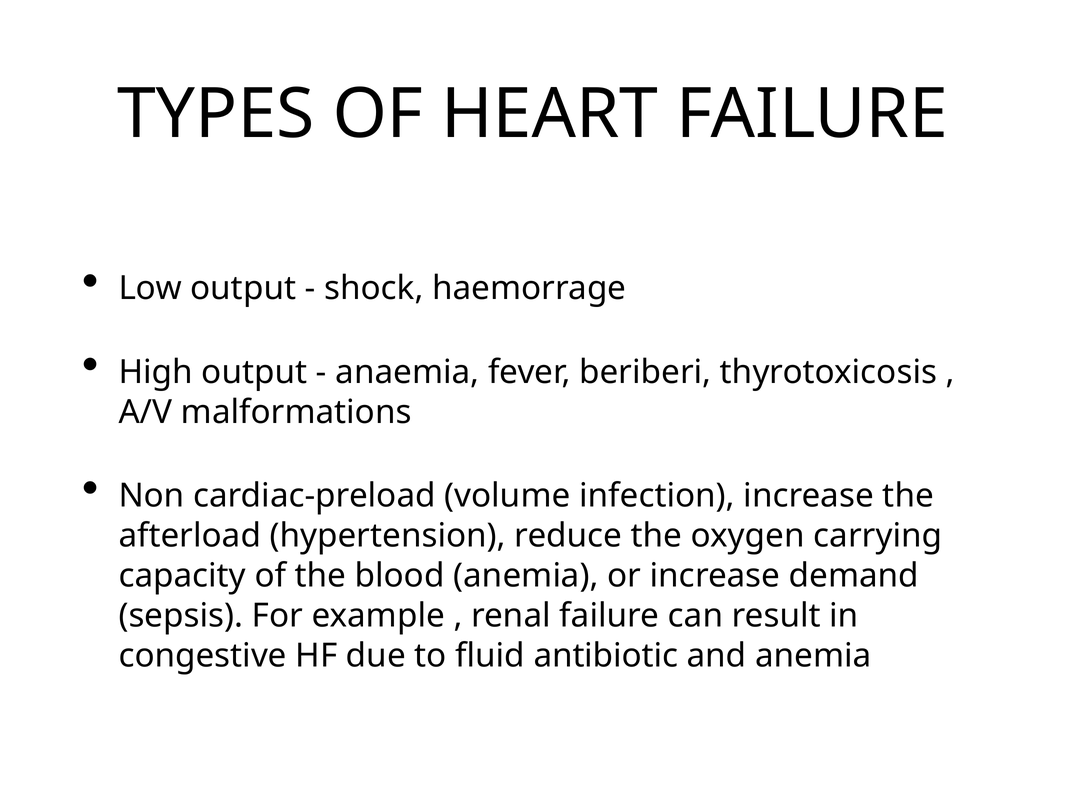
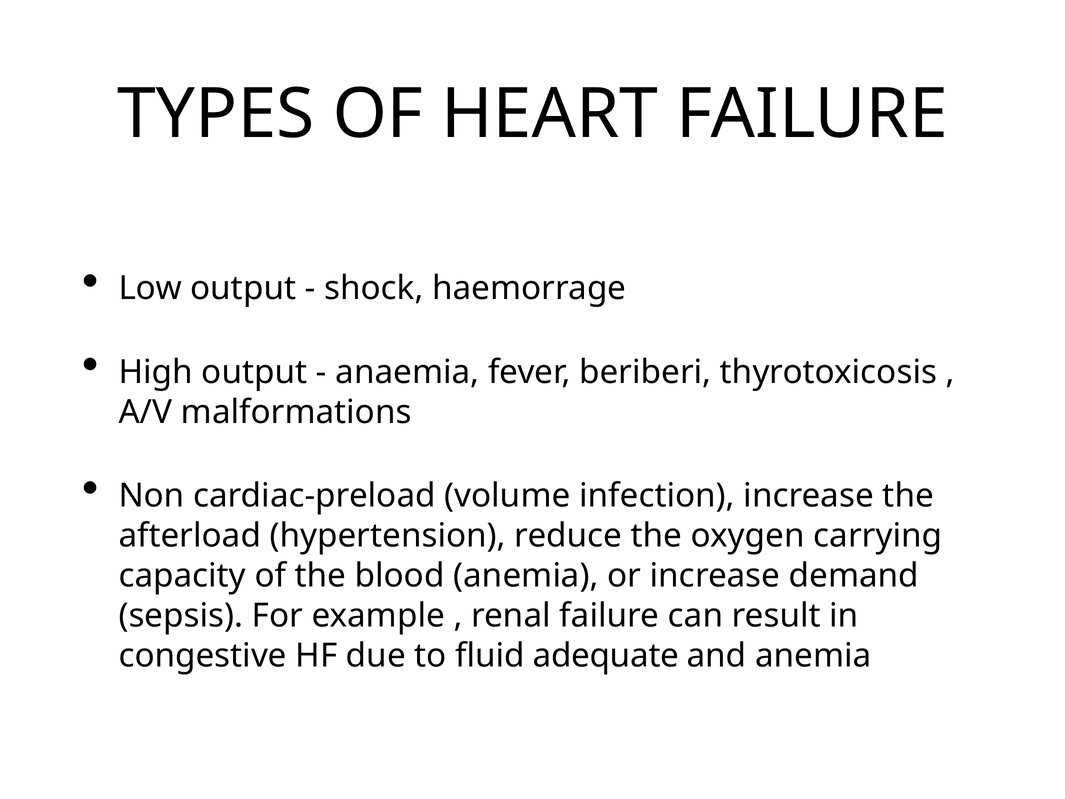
antibiotic: antibiotic -> adequate (606, 655)
